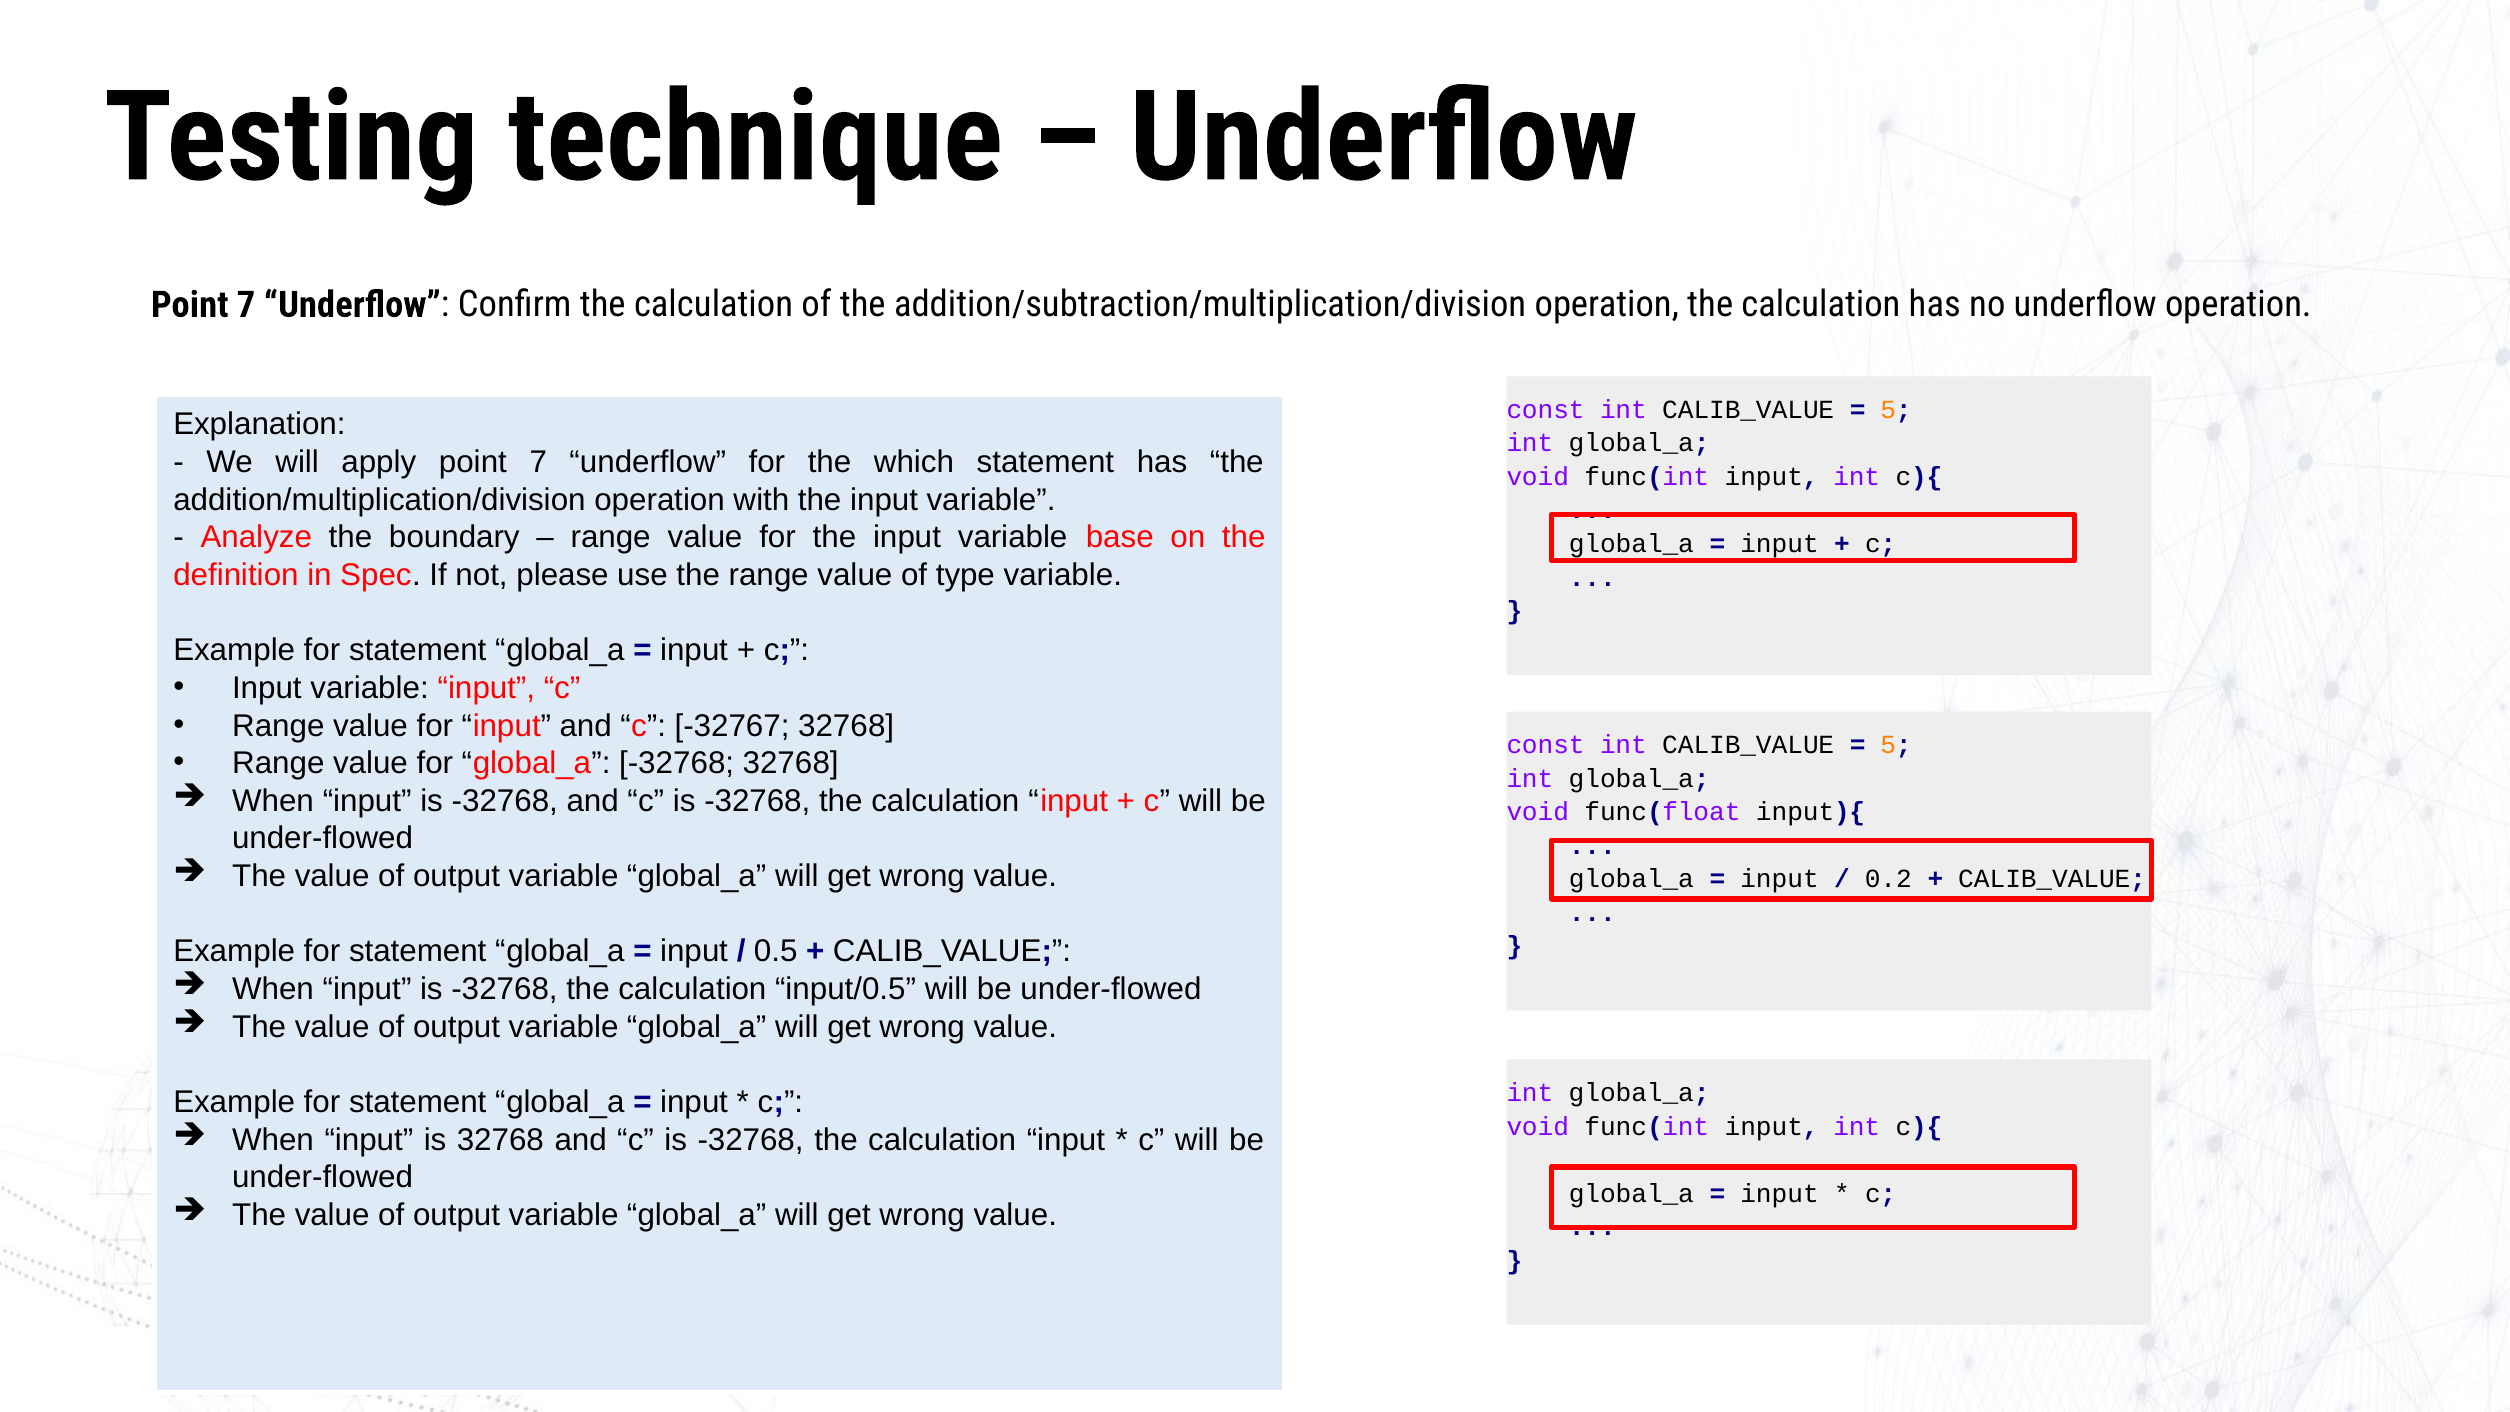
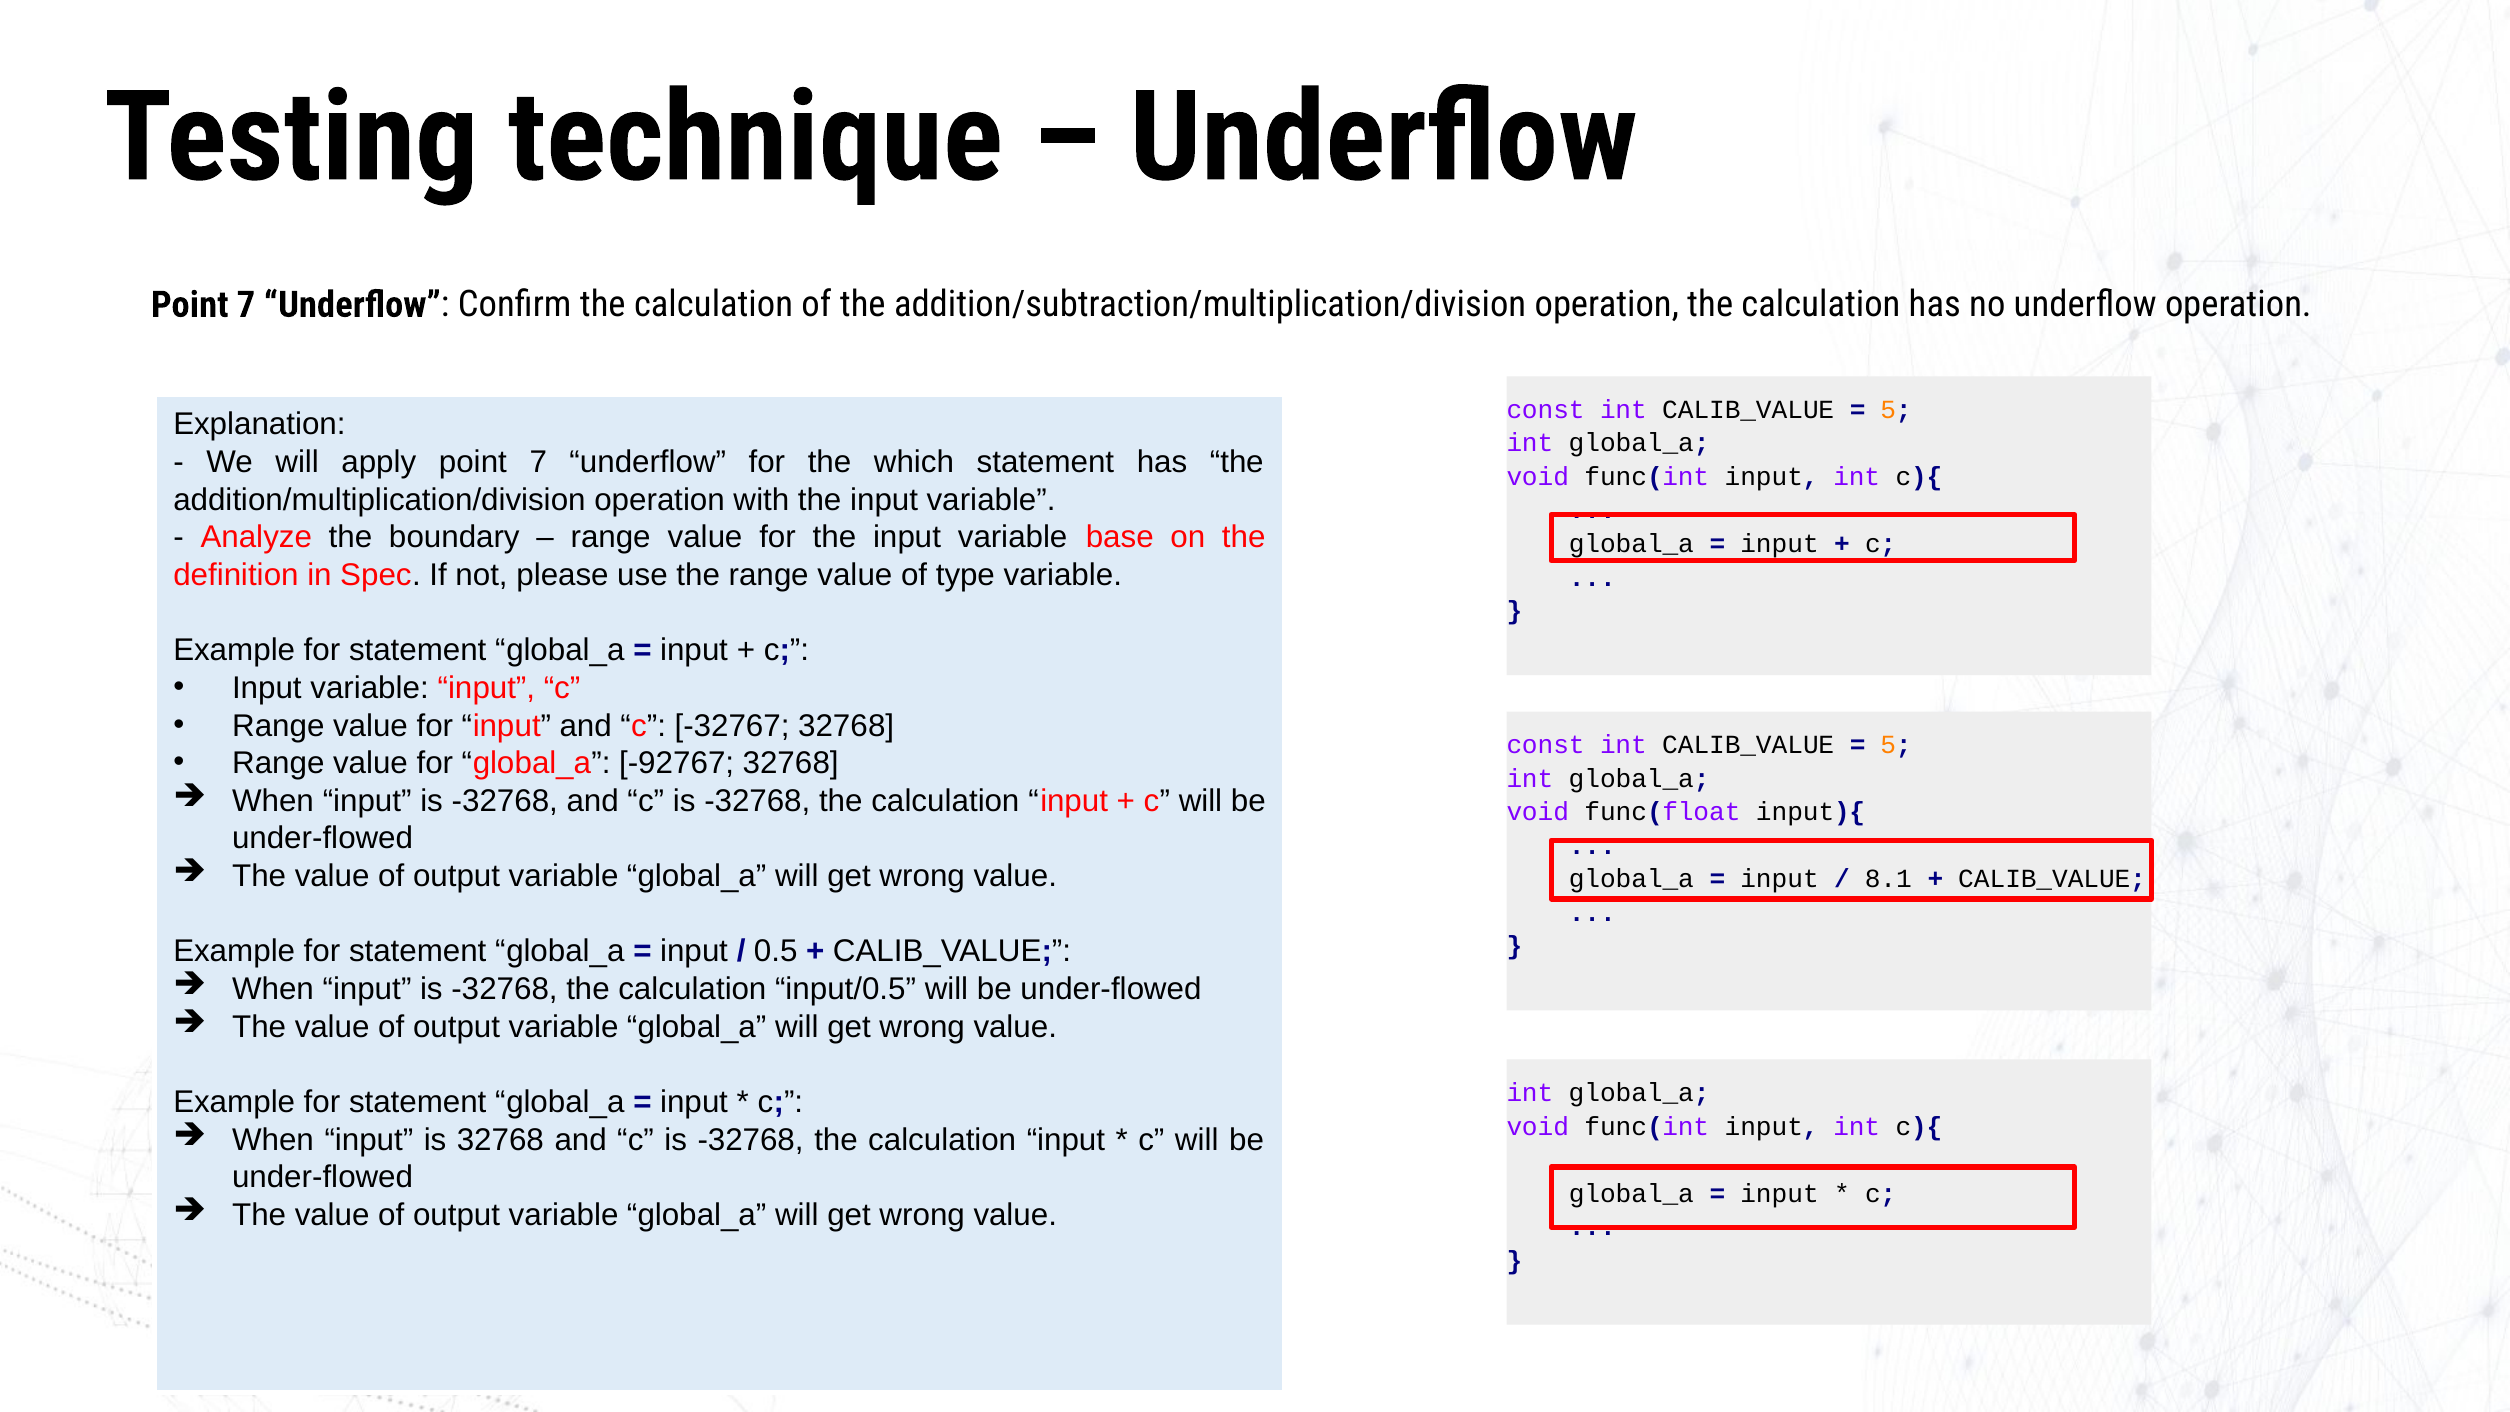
global_a -32768: -32768 -> -92767 (677, 763)
0.2: 0.2 -> 8.1 (1888, 879)
